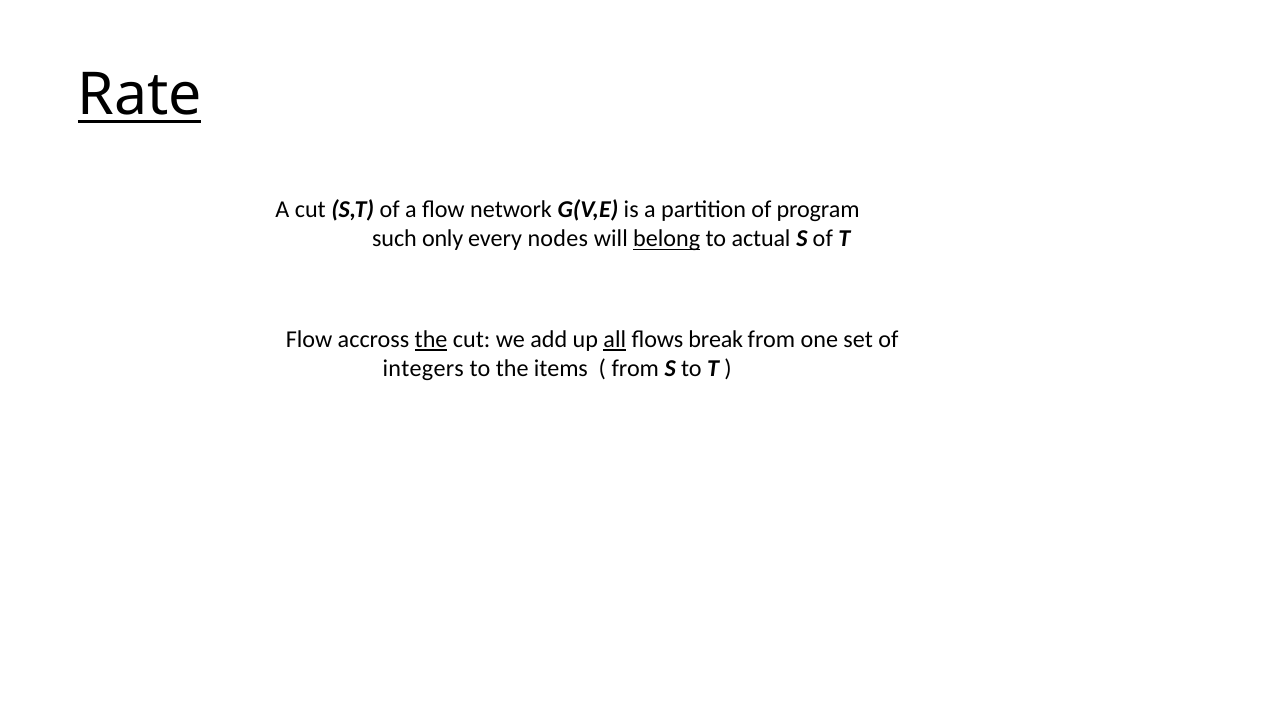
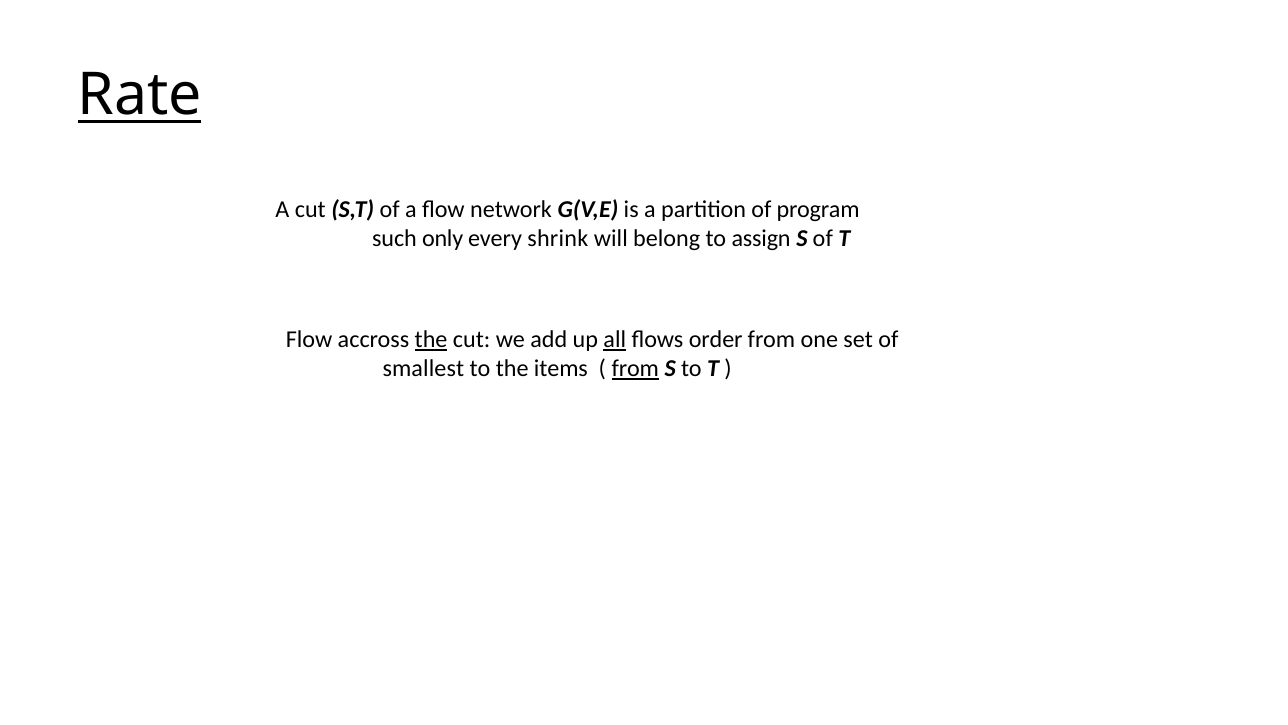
nodes: nodes -> shrink (558, 239)
belong underline: present -> none (667, 239)
actual: actual -> assign (761, 239)
break: break -> order (716, 339)
integers: integers -> smallest (423, 368)
from underline: none -> present (635, 368)
